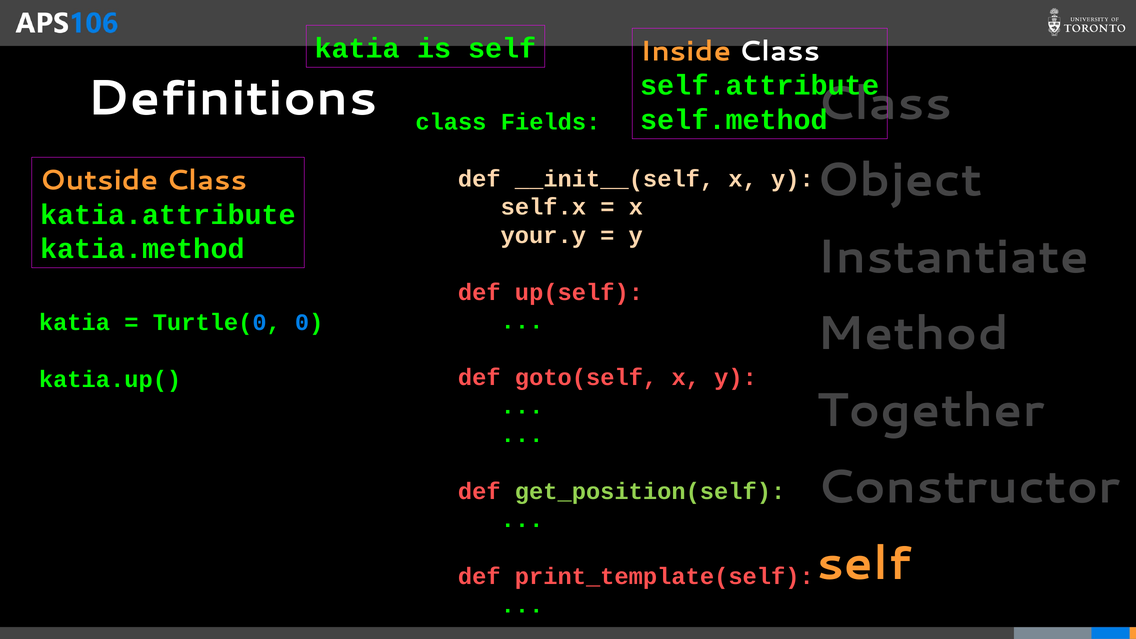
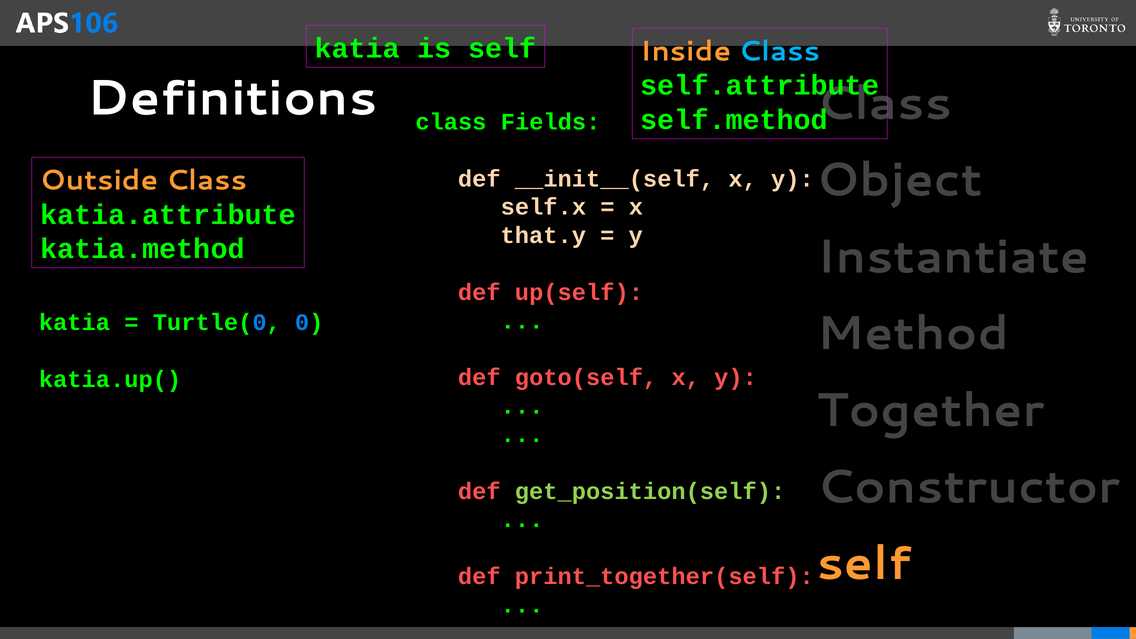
Class colour: white -> light blue (779, 52)
your.y: your.y -> that.y (543, 236)
print_template(self: print_template(self -> print_together(self (664, 576)
